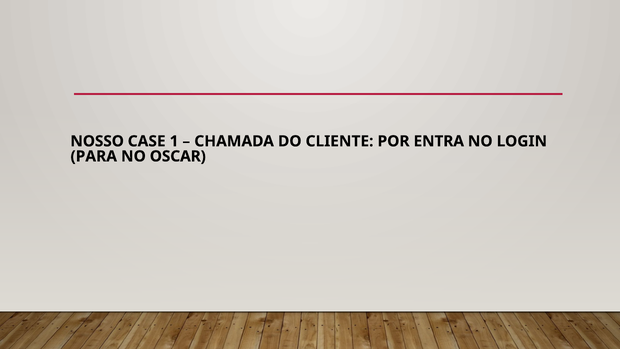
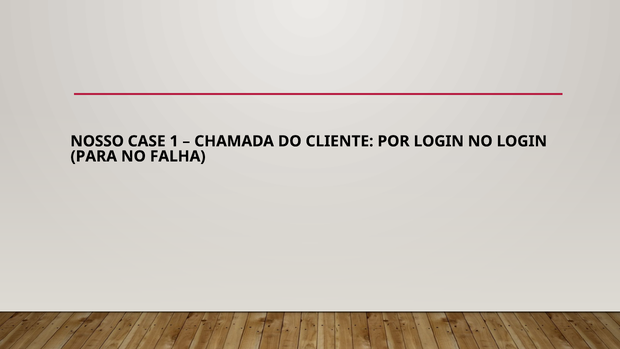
POR ENTRA: ENTRA -> LOGIN (439, 141)
OSCAR: OSCAR -> FALHA (178, 156)
